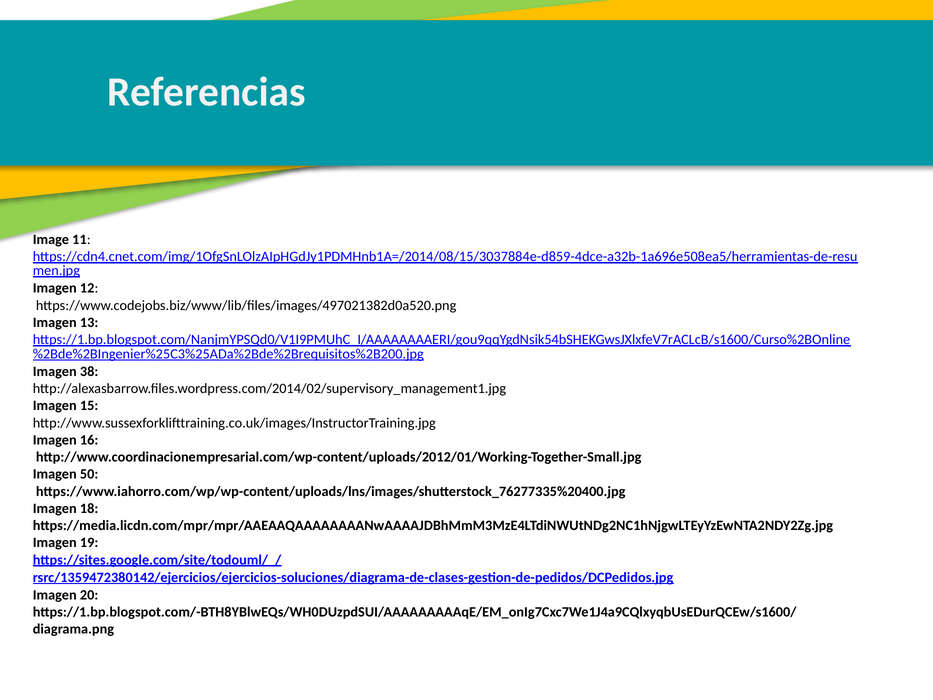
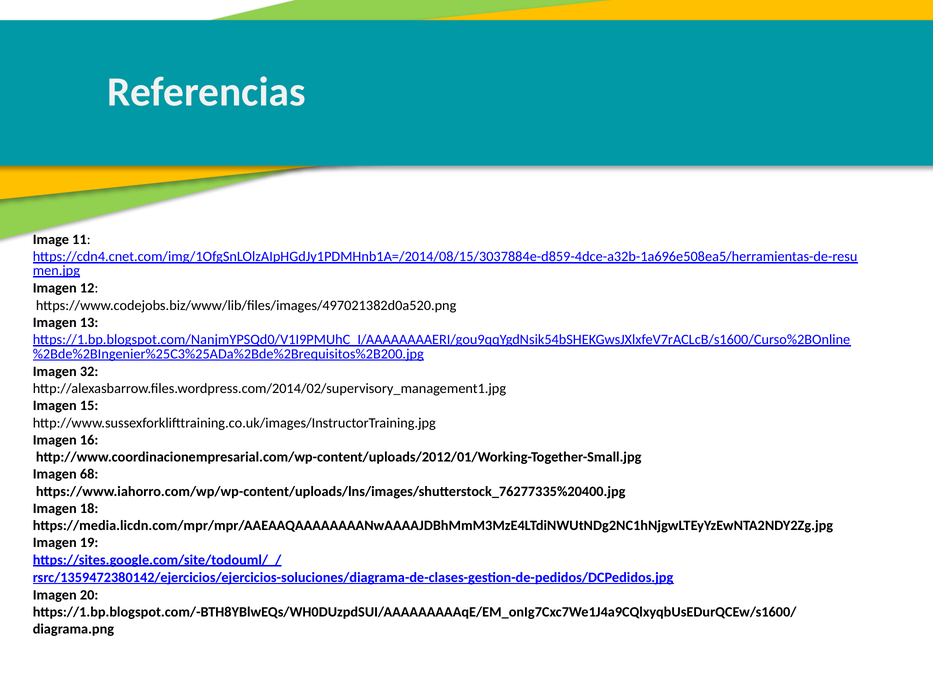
38: 38 -> 32 (89, 371)
50: 50 -> 68 (89, 474)
